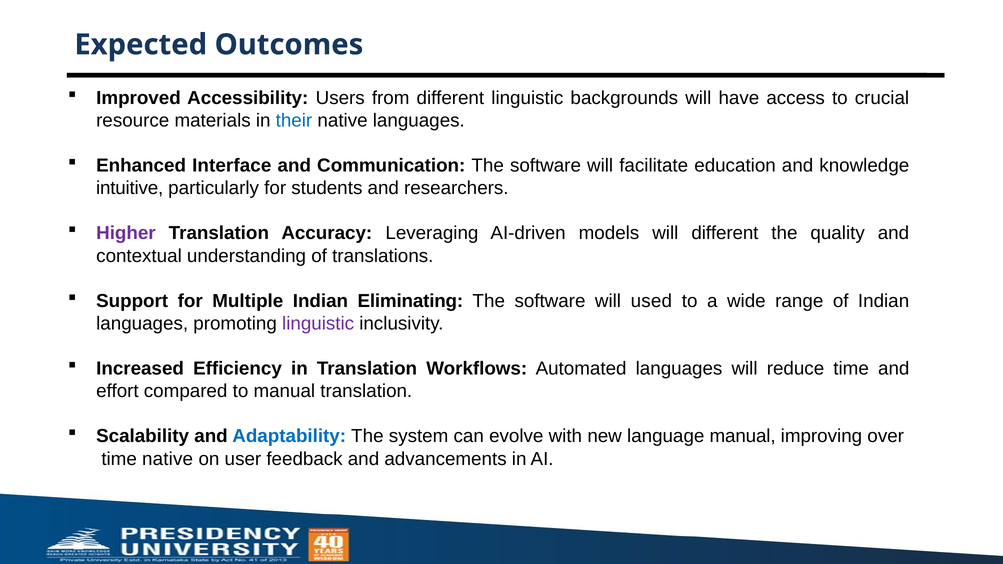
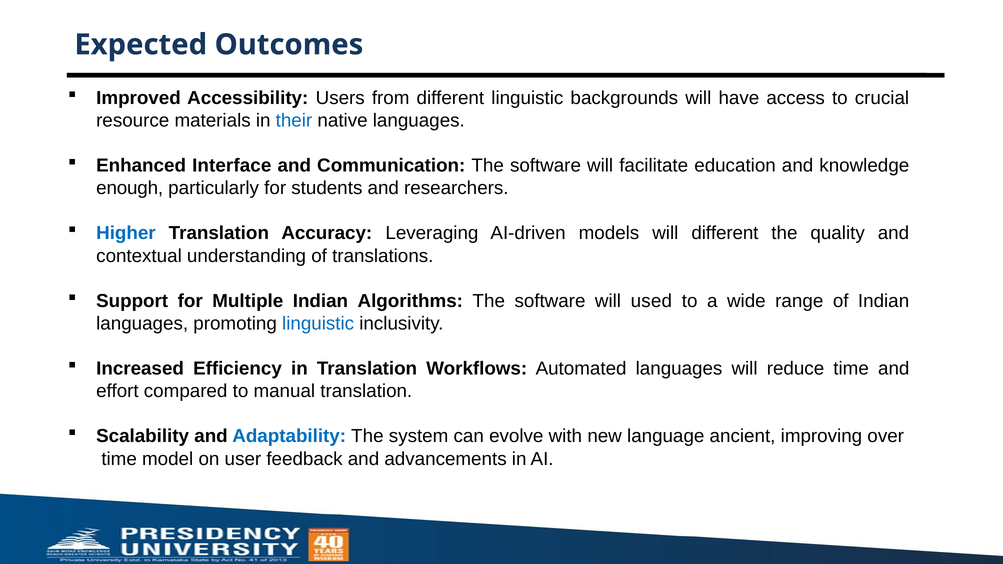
intuitive: intuitive -> enough (130, 188)
Higher colour: purple -> blue (126, 233)
Eliminating: Eliminating -> Algorithms (410, 301)
linguistic colour: purple -> blue (318, 324)
language manual: manual -> ancient (743, 436)
time native: native -> model (168, 459)
